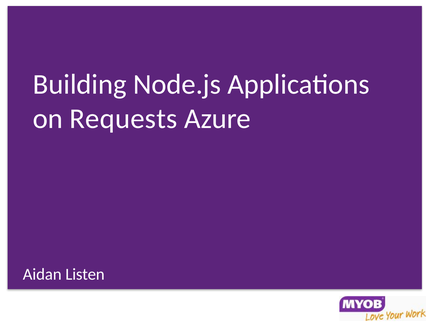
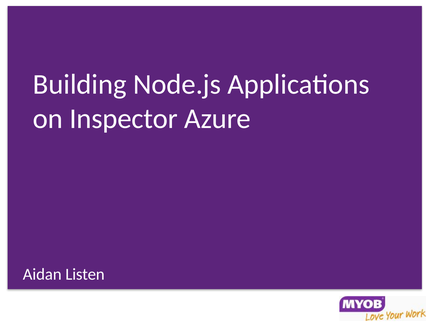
Requests: Requests -> Inspector (124, 118)
